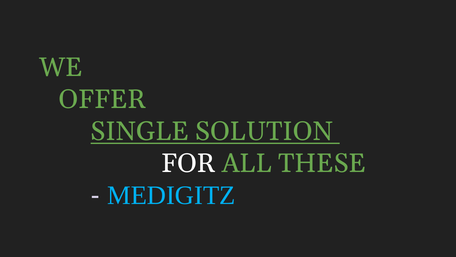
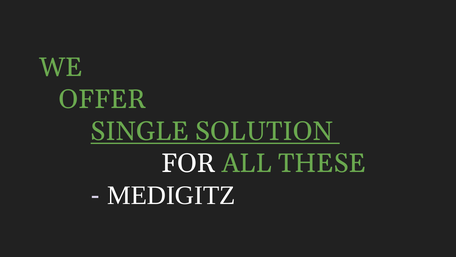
MEDIGITZ colour: light blue -> white (171, 195)
